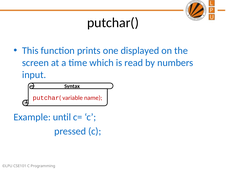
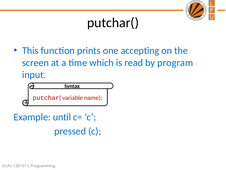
displayed: displayed -> accepting (140, 50)
numbers: numbers -> program (175, 62)
